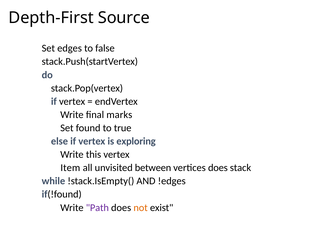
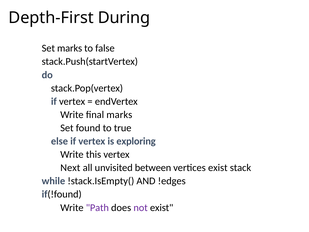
Source: Source -> During (124, 18)
Set edges: edges -> marks (70, 48)
Item: Item -> Next (70, 168)
vertices does: does -> exist (218, 168)
not colour: orange -> purple (141, 207)
